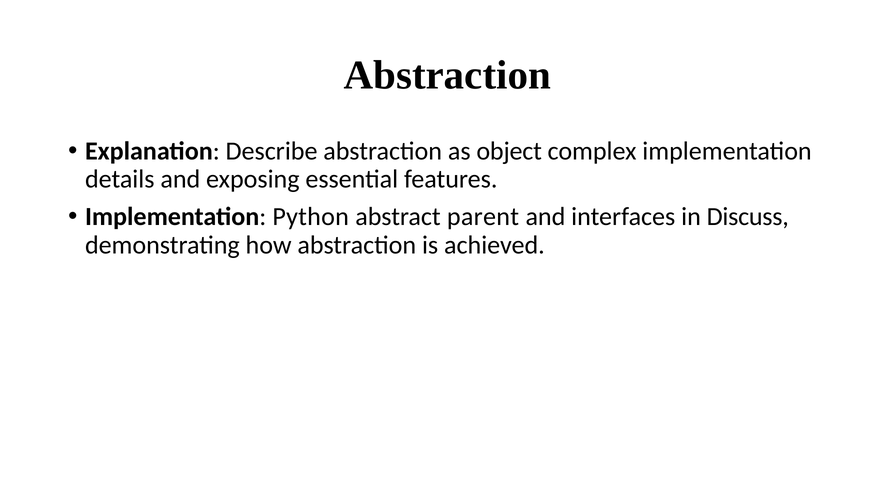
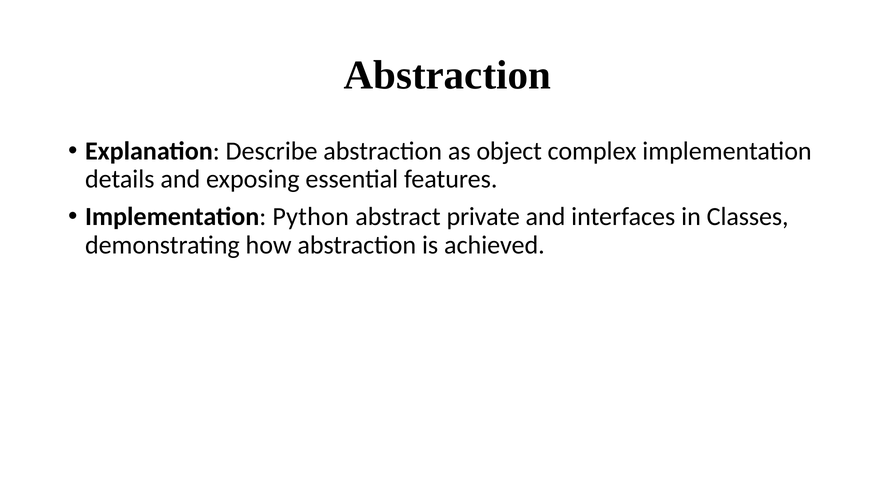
parent: parent -> private (483, 217)
Discuss: Discuss -> Classes (748, 217)
